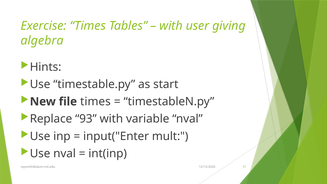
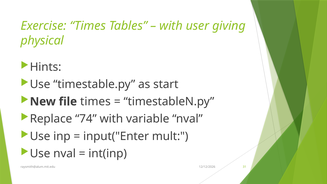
algebra: algebra -> physical (42, 41)
93: 93 -> 74 (86, 119)
